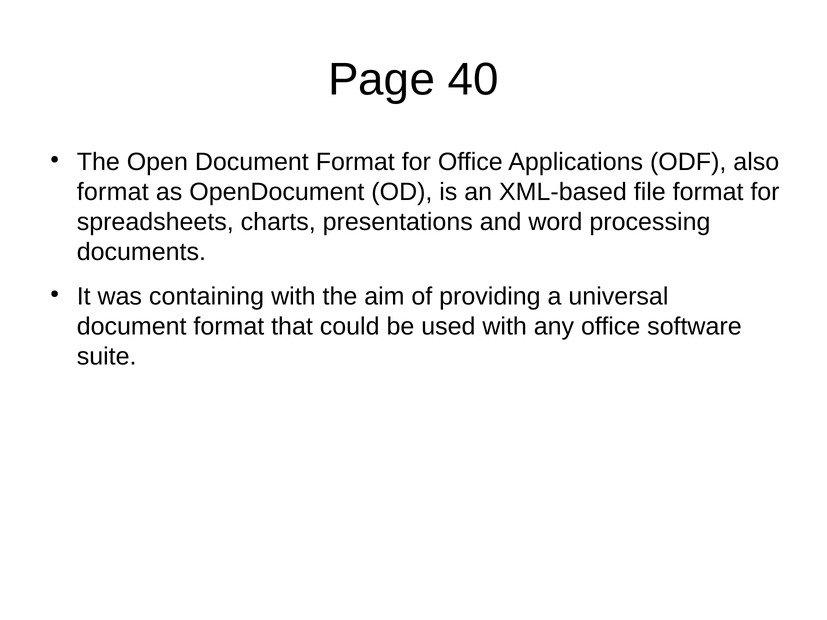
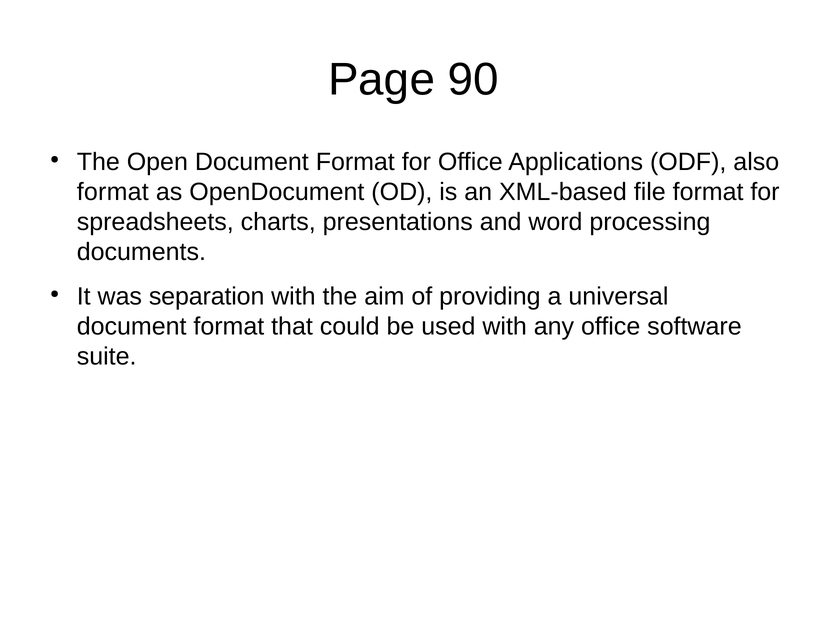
40: 40 -> 90 (473, 80)
containing: containing -> separation (207, 297)
